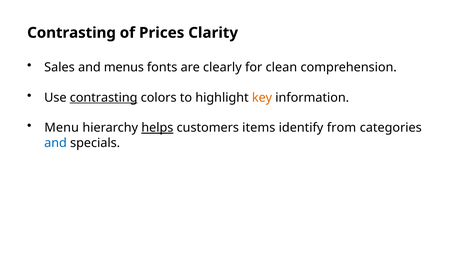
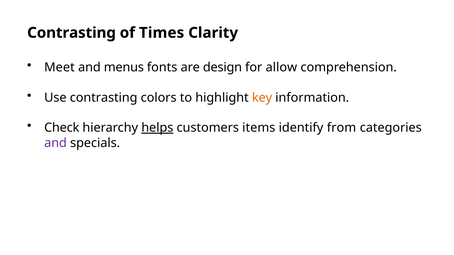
Prices: Prices -> Times (162, 33)
Sales: Sales -> Meet (59, 67)
clearly: clearly -> design (222, 67)
clean: clean -> allow (281, 67)
contrasting underline: present -> none (104, 98)
Menu: Menu -> Check (62, 128)
and colour: blue -> purple (55, 143)
